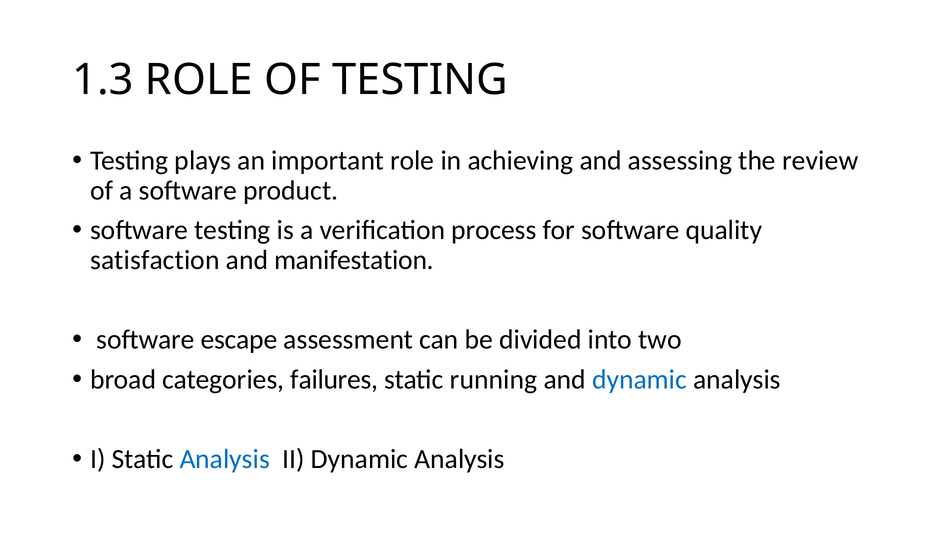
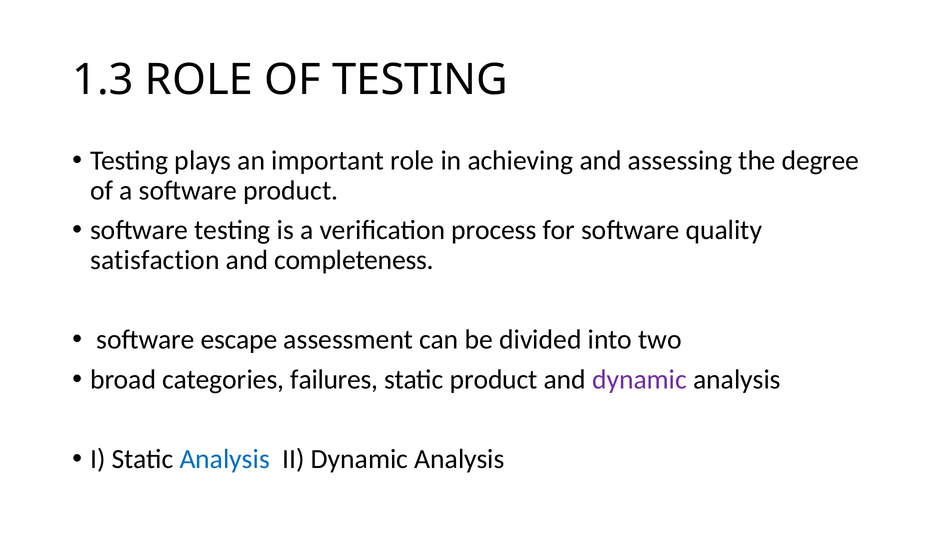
review: review -> degree (820, 160)
manifestation: manifestation -> completeness (354, 260)
static running: running -> product (494, 379)
dynamic colour: blue -> purple (640, 379)
